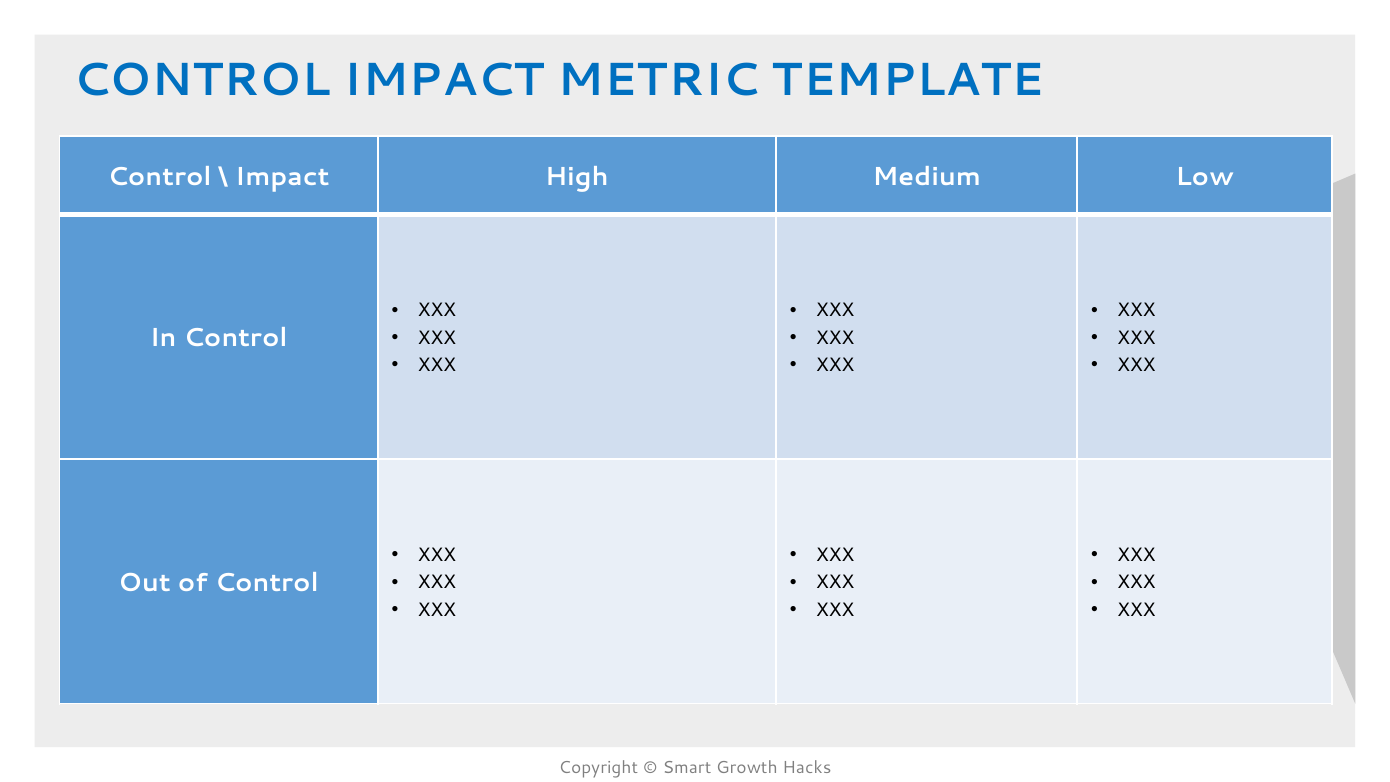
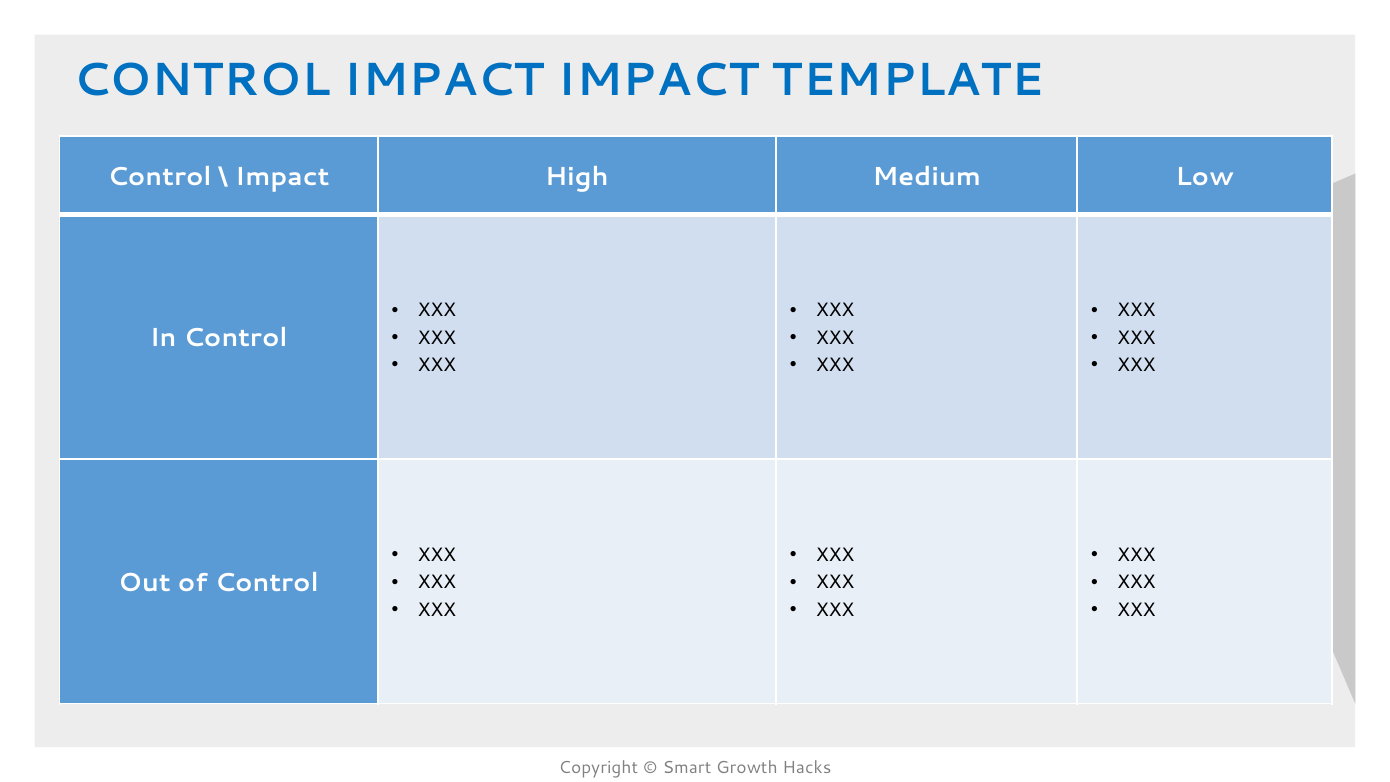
IMPACT METRIC: METRIC -> IMPACT (659, 81)
